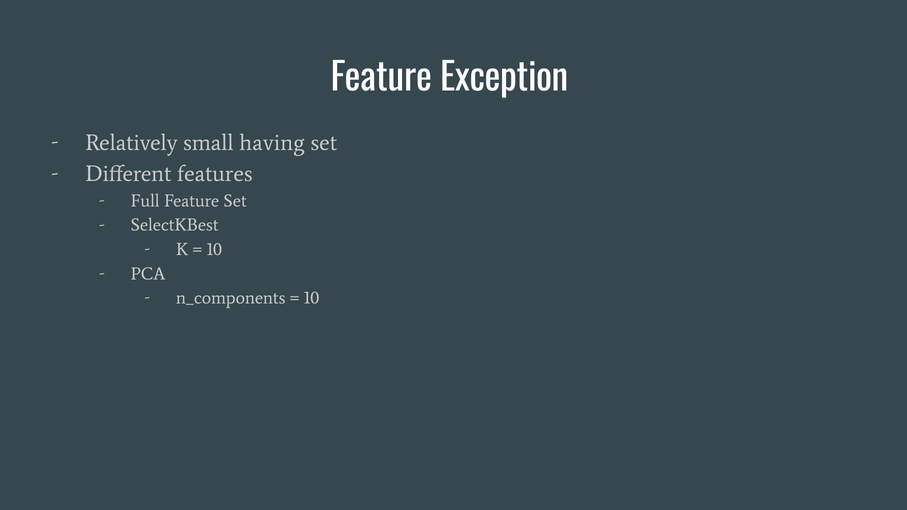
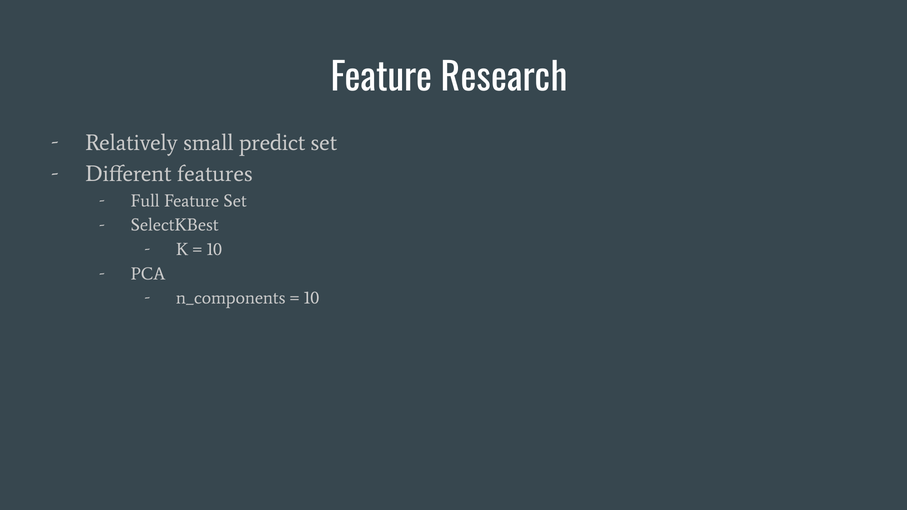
Exception: Exception -> Research (504, 79)
having: having -> predict (272, 143)
